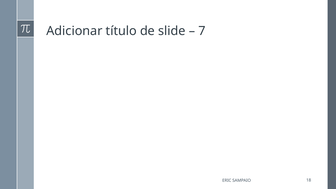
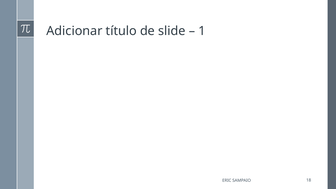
7: 7 -> 1 (202, 31)
